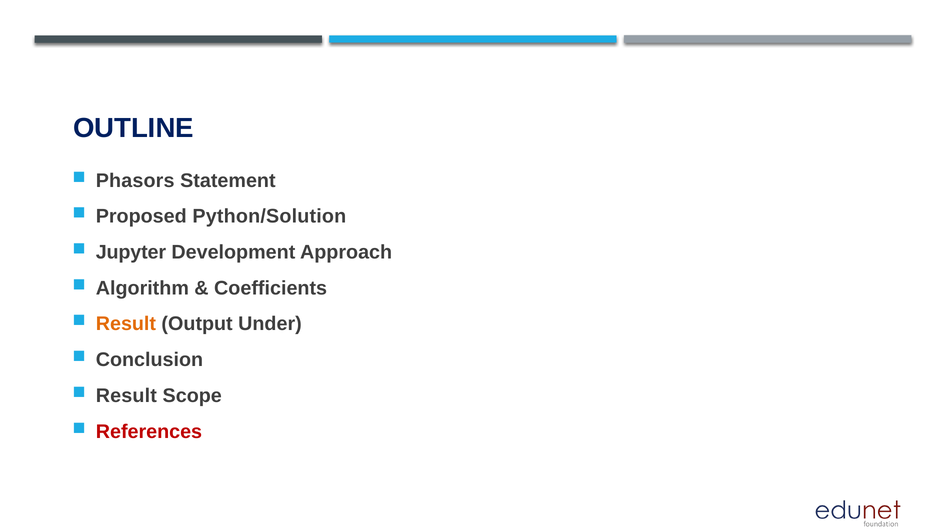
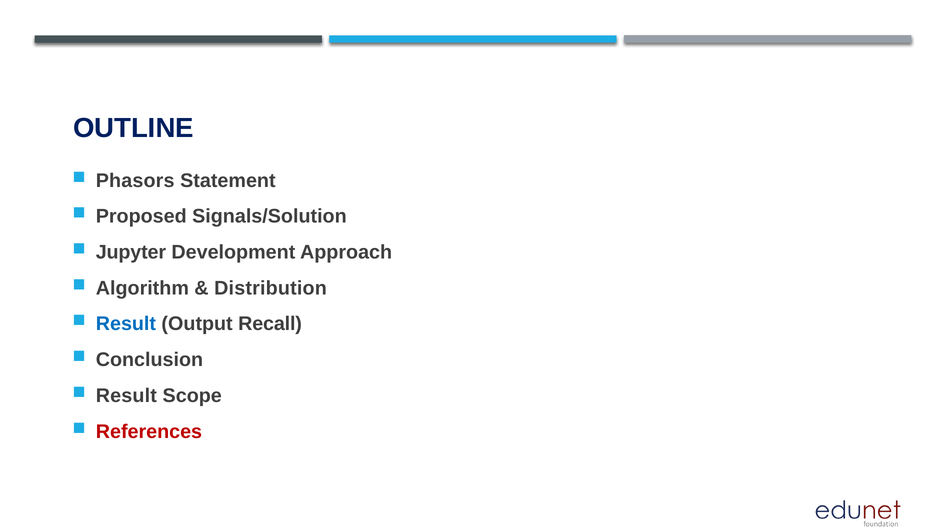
Python/Solution: Python/Solution -> Signals/Solution (269, 216)
Coefficients: Coefficients -> Distribution (271, 288)
Result colour: orange -> blue (126, 324)
Under: Under -> Recall (270, 324)
